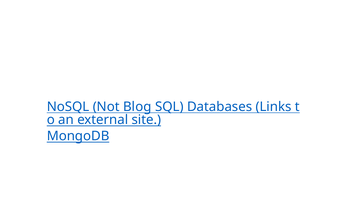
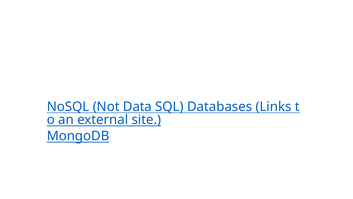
Blog: Blog -> Data (137, 107)
